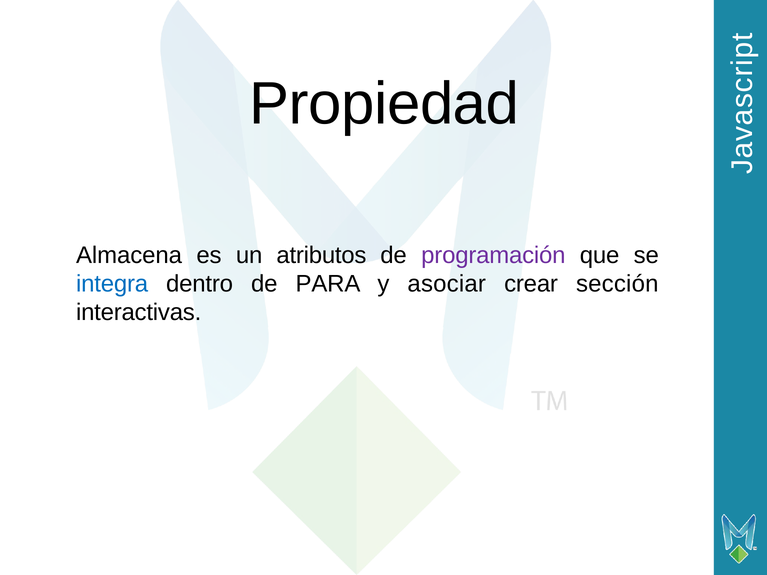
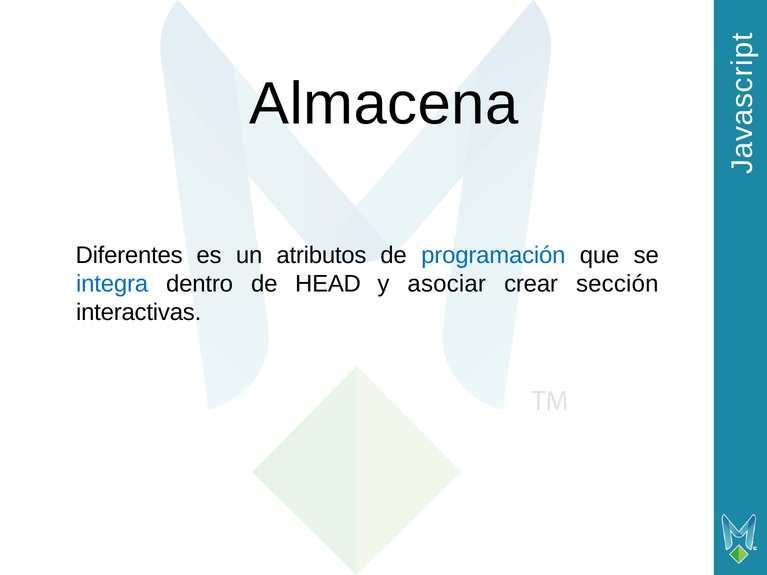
Propiedad: Propiedad -> Almacena (384, 104)
Almacena: Almacena -> Diferentes (129, 256)
programación colour: purple -> blue (493, 256)
PARA: PARA -> HEAD (328, 284)
